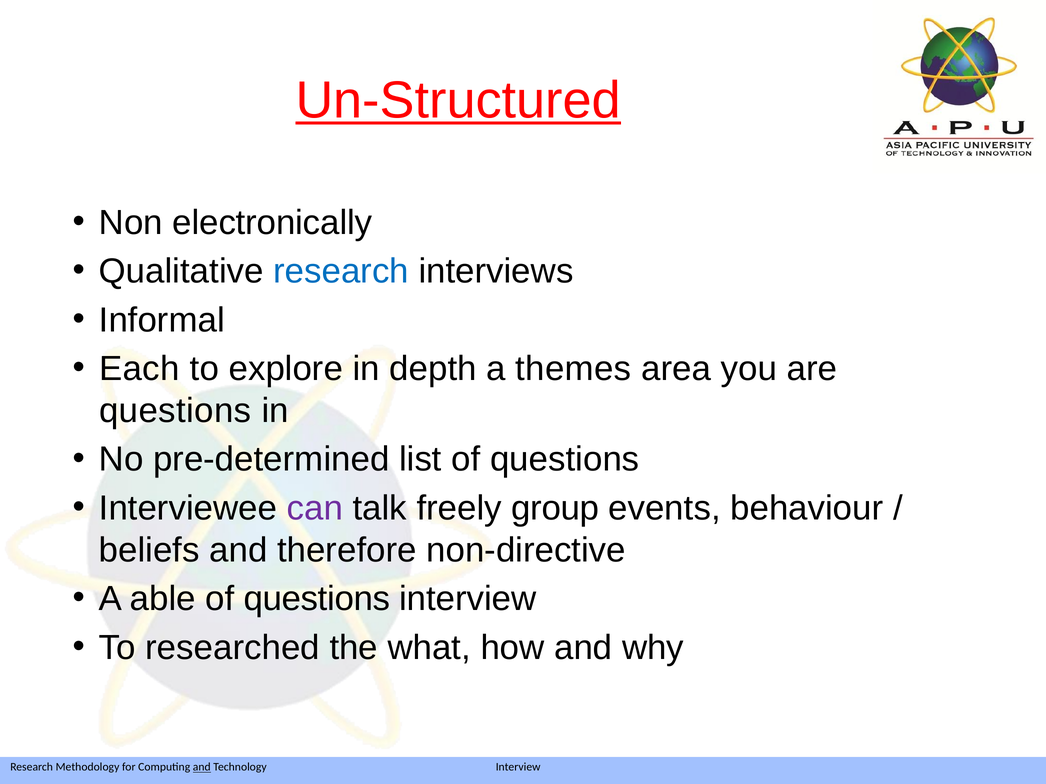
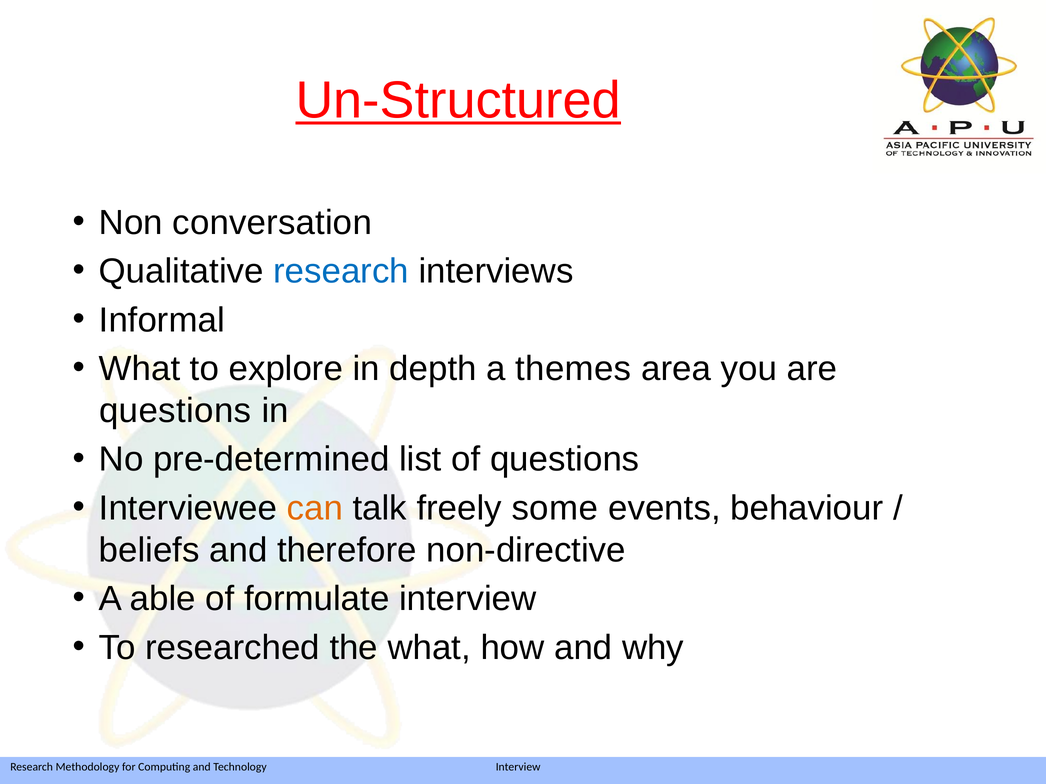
electronically: electronically -> conversation (272, 223)
Each: Each -> What (140, 369)
can colour: purple -> orange (315, 509)
group: group -> some (555, 509)
questions: questions -> formulate (317, 599)
and underline: present -> none (202, 768)
